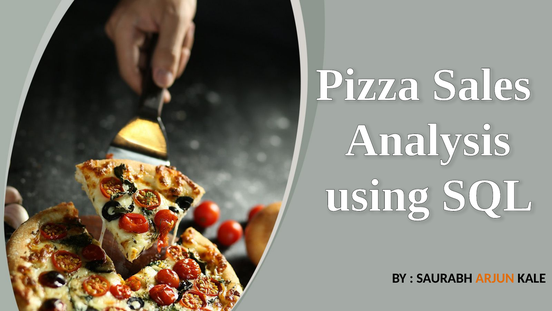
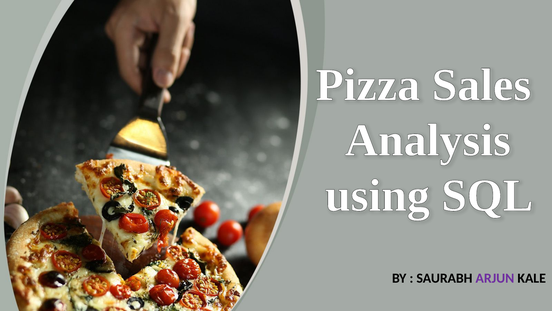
ARJUN colour: orange -> purple (495, 278)
